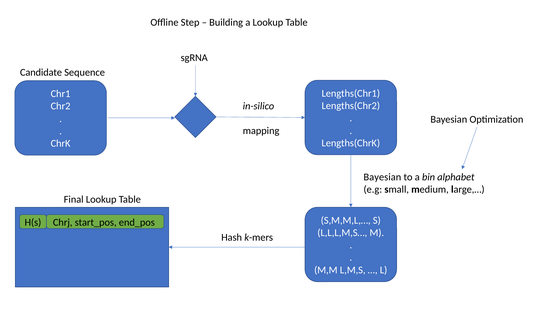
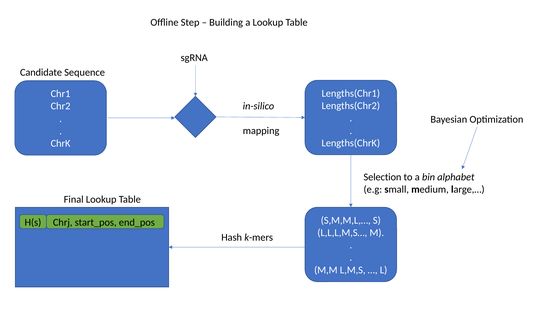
Bayesian: Bayesian -> Selection (382, 177)
